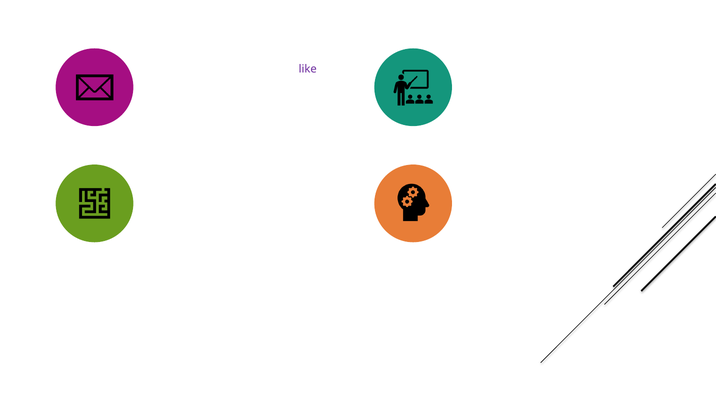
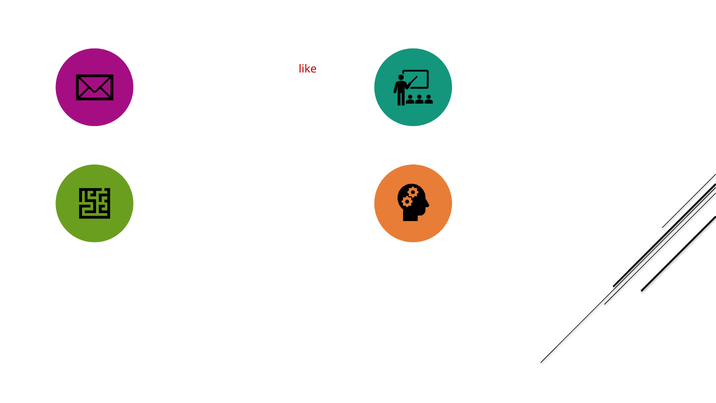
like colour: purple -> red (308, 69)
